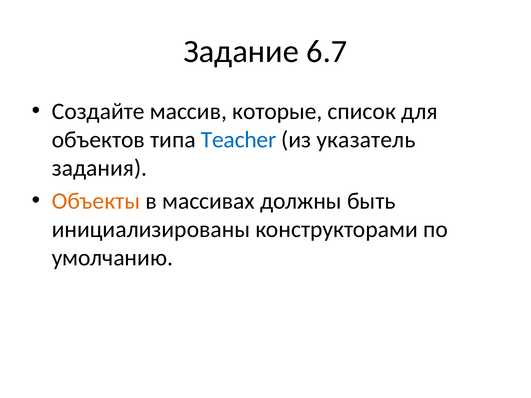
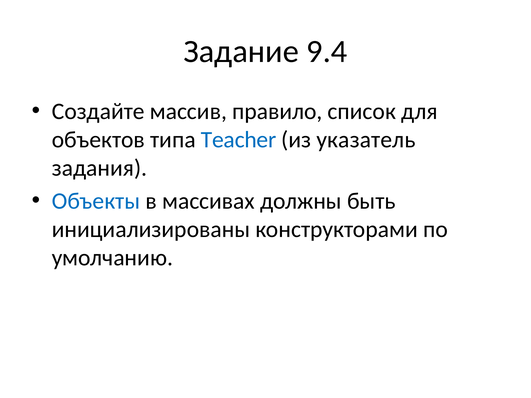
6.7: 6.7 -> 9.4 (327, 51)
которые: которые -> правило (277, 111)
Объекты colour: orange -> blue (96, 201)
